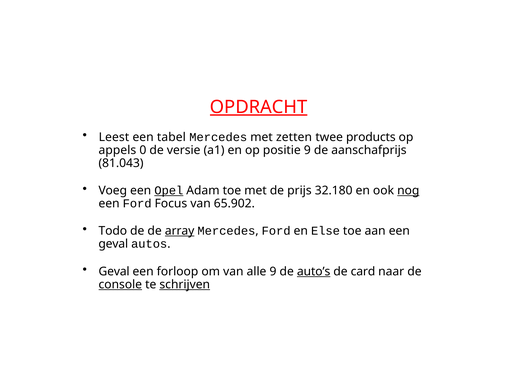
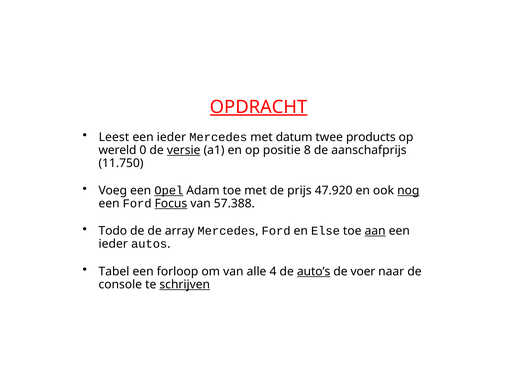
tabel: tabel -> ieder (171, 137)
zetten: zetten -> datum (294, 137)
appels: appels -> wereld (118, 150)
versie underline: none -> present (184, 150)
positie 9: 9 -> 8 (307, 150)
81.043: 81.043 -> 11.750 (121, 163)
32.180: 32.180 -> 47.920 (334, 191)
Focus underline: none -> present (171, 204)
65.902: 65.902 -> 57.388 (234, 204)
array underline: present -> none (180, 231)
aan underline: none -> present (375, 231)
geval: geval -> ieder (113, 244)
Geval: Geval -> Tabel (114, 272)
alle 9: 9 -> 4 (273, 272)
card: card -> voer (363, 272)
console underline: present -> none (120, 285)
